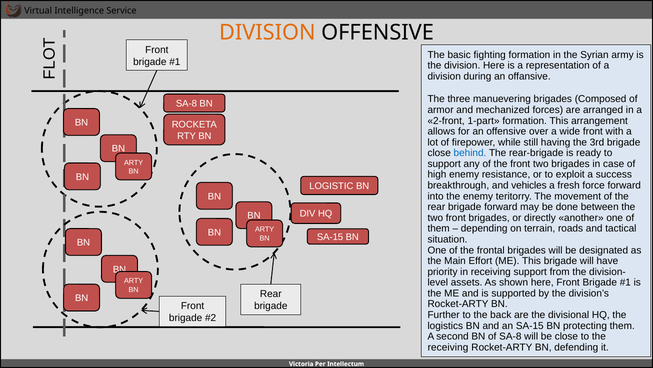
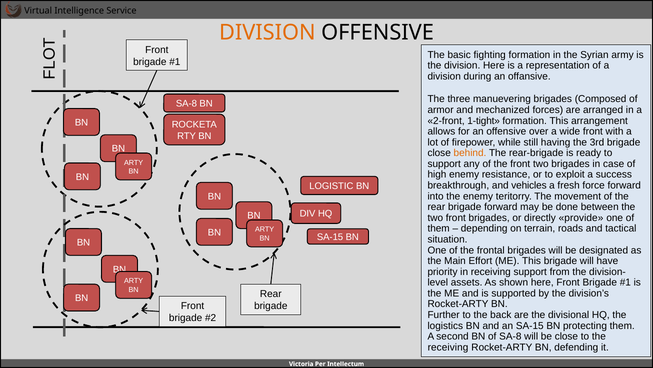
1-part: 1-part -> 1-tight (484, 121)
behind colour: blue -> orange (470, 153)
another: another -> provide (581, 217)
